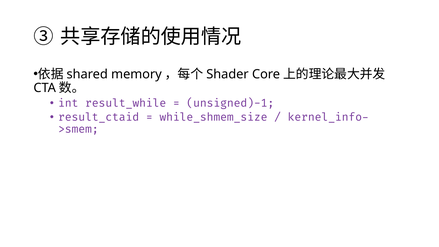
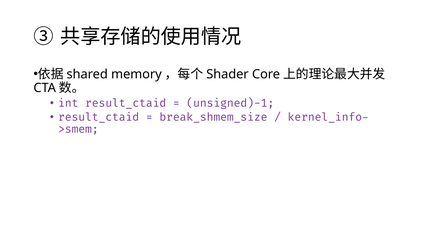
int result_while: result_while -> result_ctaid (126, 103)
while_shmem_size: while_shmem_size -> break_shmem_size (213, 117)
